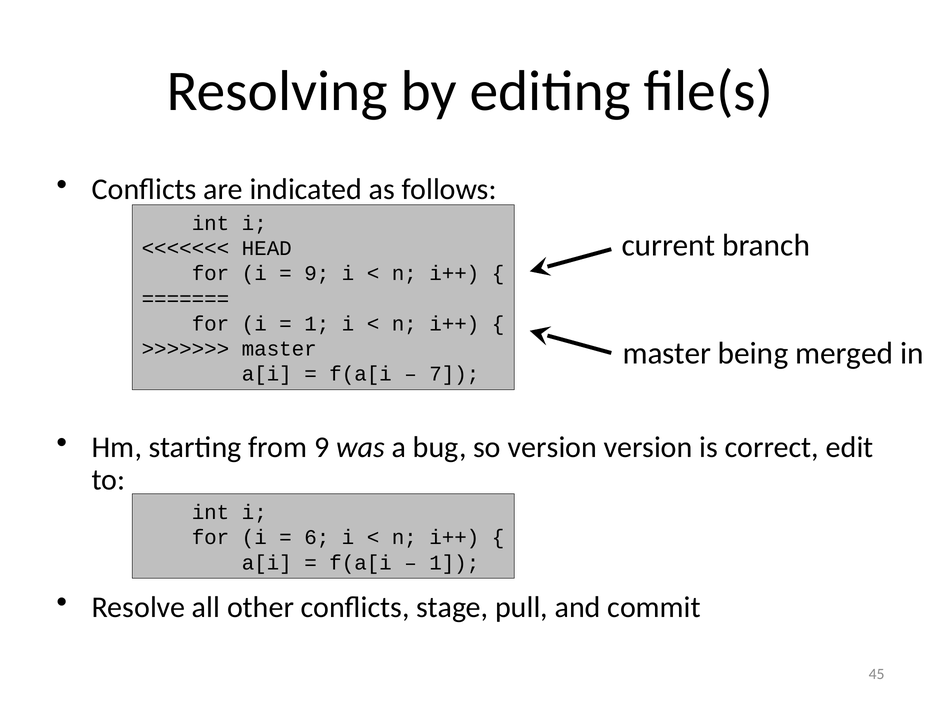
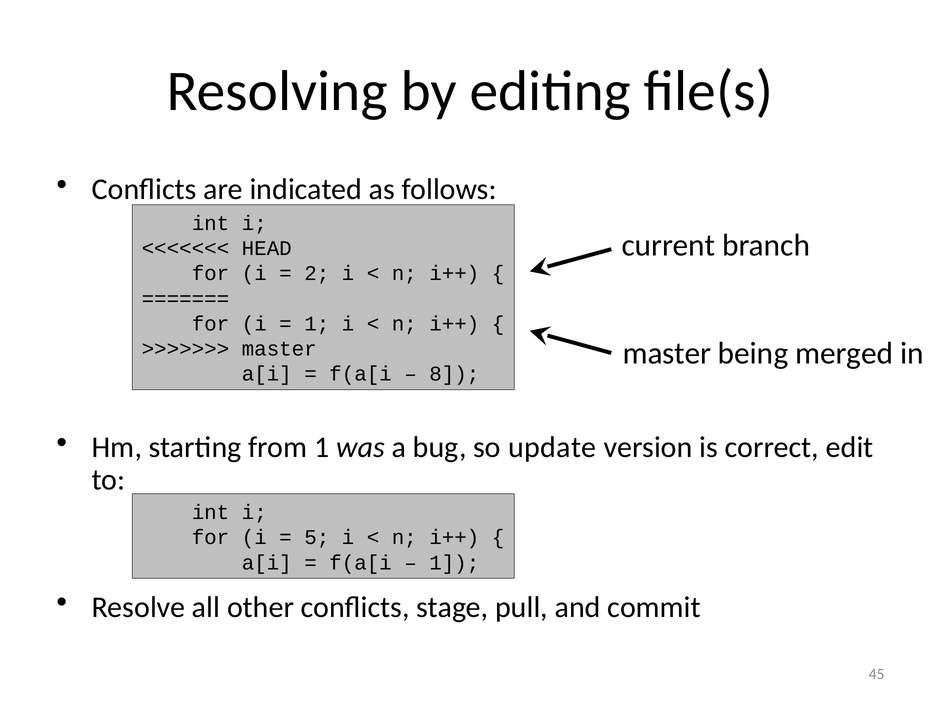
9: 9 -> 2 (317, 273)
7: 7 -> 8 (454, 374)
from 9: 9 -> 1 (322, 447)
so version: version -> update (552, 447)
6: 6 -> 5 (317, 537)
